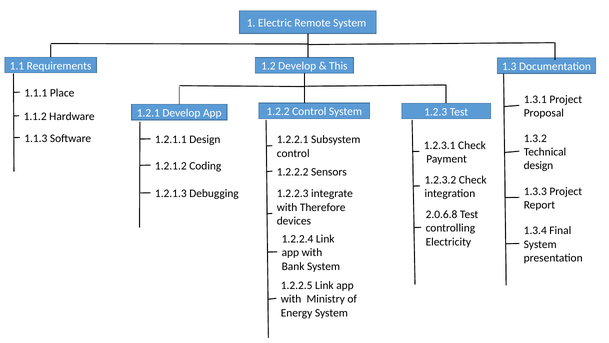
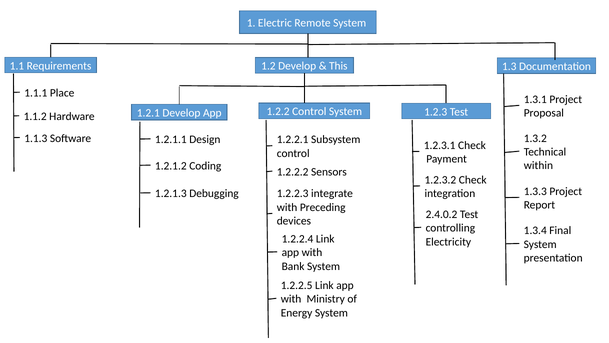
design: design -> within (538, 165)
Therefore: Therefore -> Preceding (323, 207)
2.0.6.8: 2.0.6.8 -> 2.4.0.2 (442, 214)
